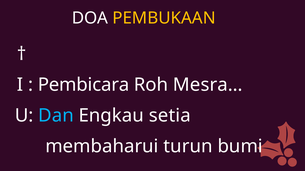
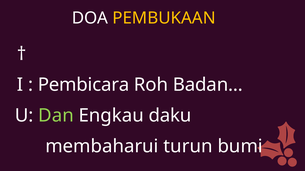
Mesra…: Mesra… -> Badan… (208, 85)
Dan colour: light blue -> light green (56, 116)
setia: setia -> daku (170, 116)
